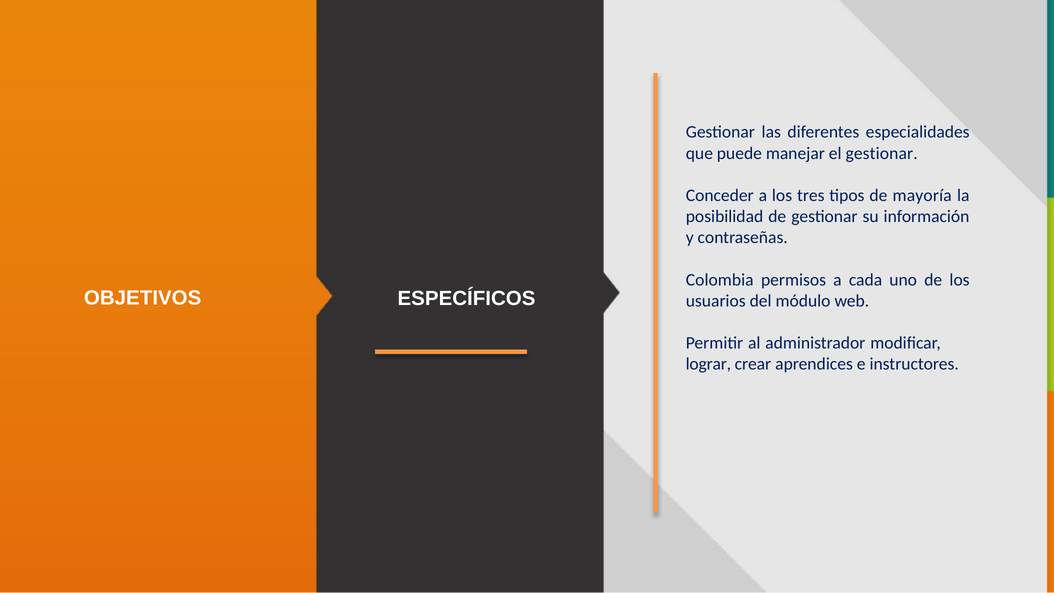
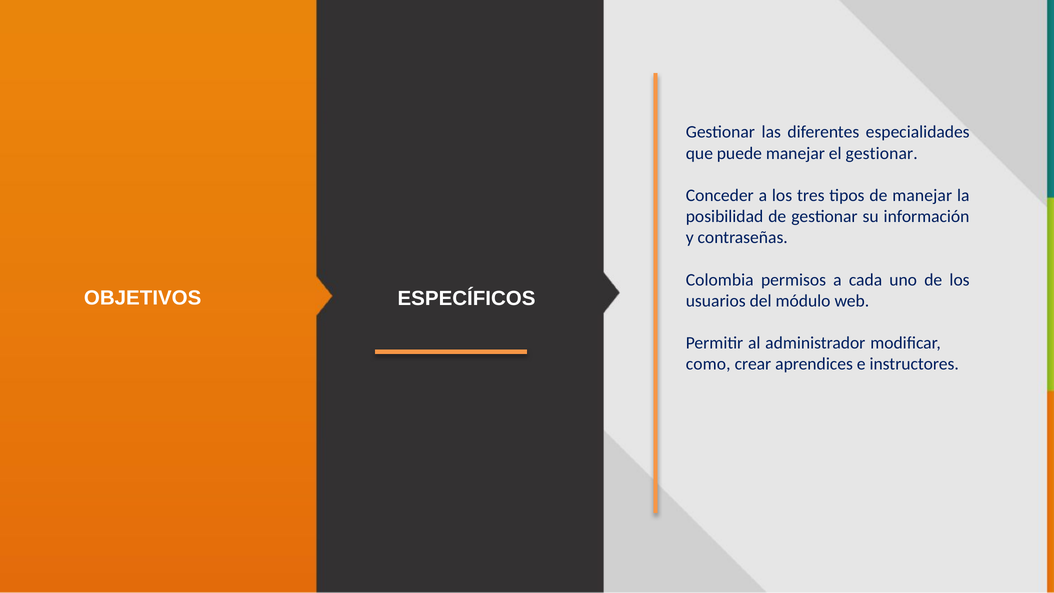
de mayoría: mayoría -> manejar (922, 195)
lograr: lograr -> como (708, 364)
